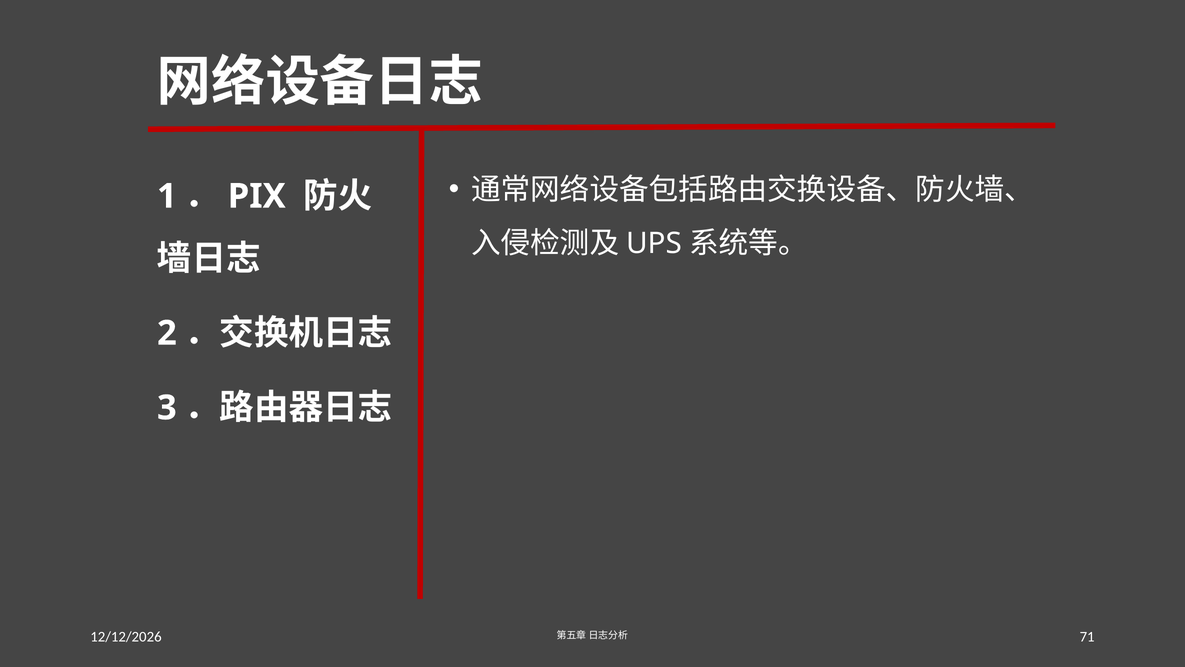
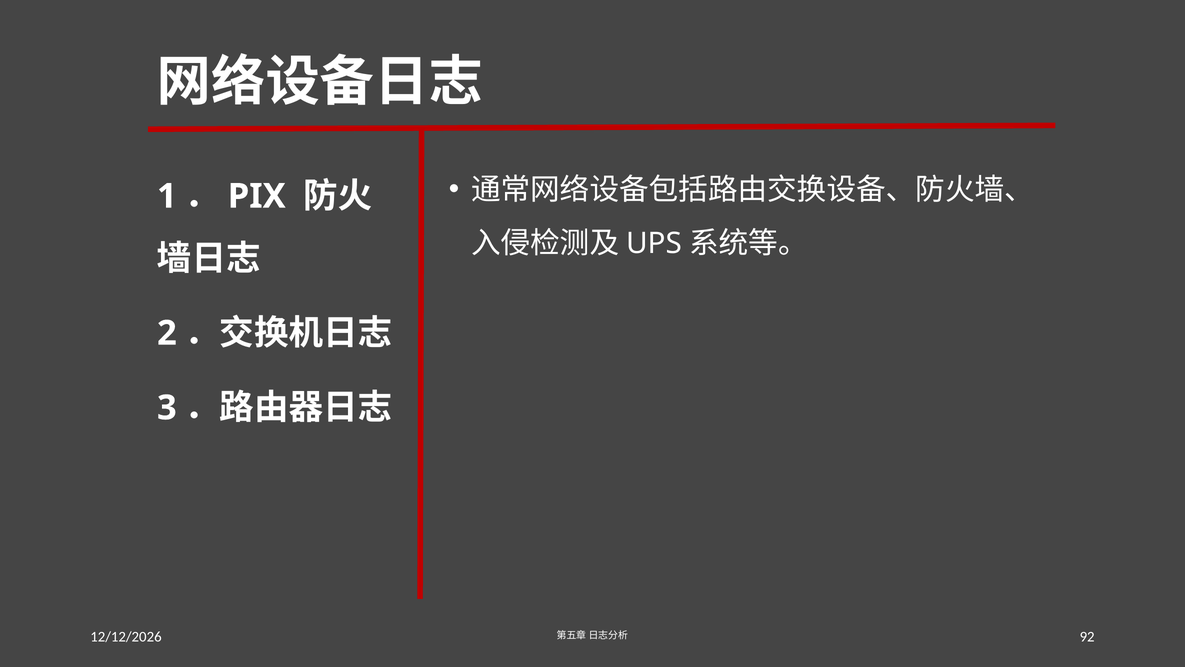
71: 71 -> 92 (1087, 636)
